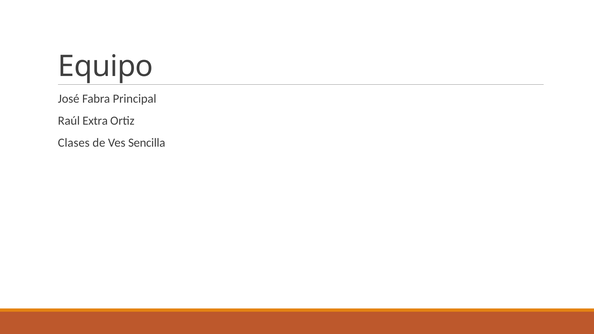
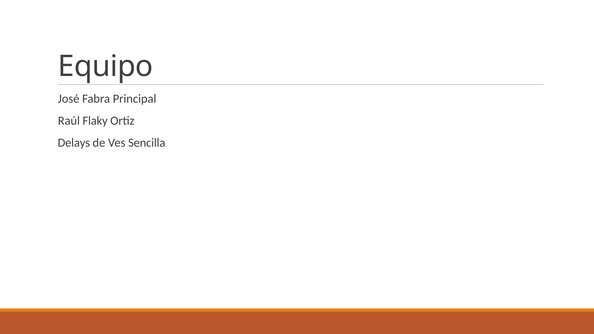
Extra: Extra -> Flaky (95, 121)
Clases: Clases -> Delays (74, 143)
